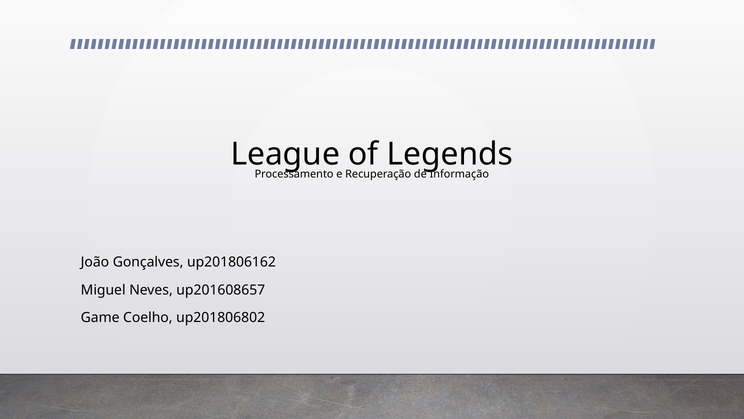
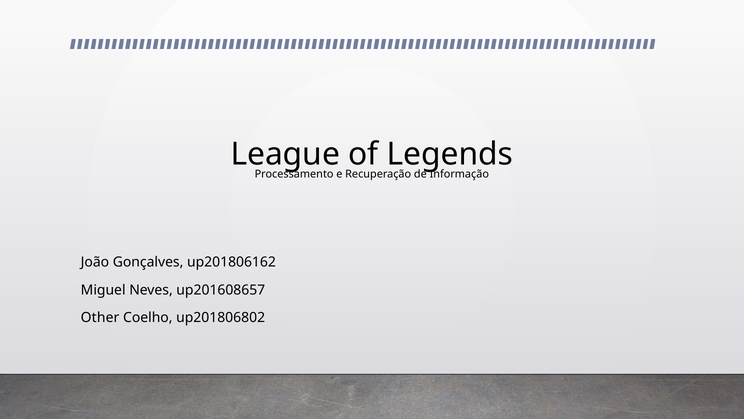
Game: Game -> Other (100, 317)
